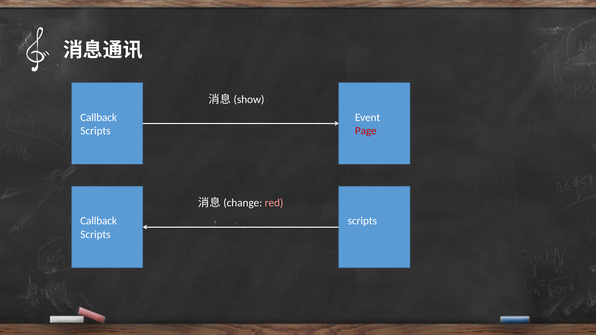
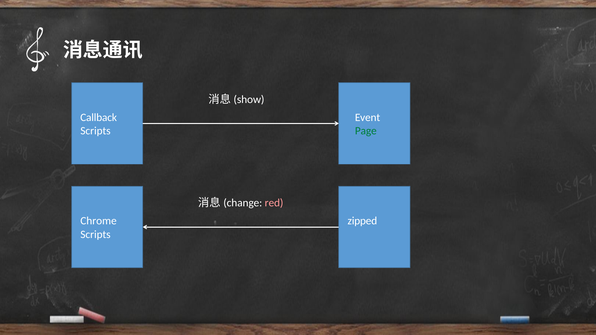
Page colour: red -> green (366, 131)
Callback: Callback -> Chrome (99, 221)
scripts: scripts -> zipped (362, 221)
